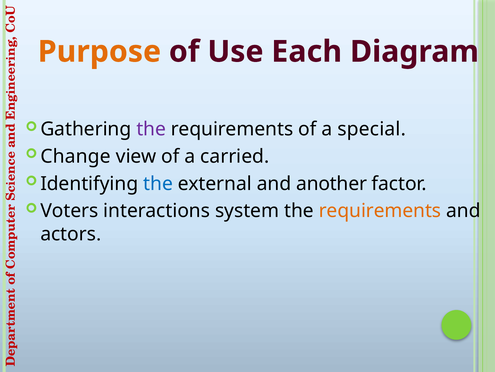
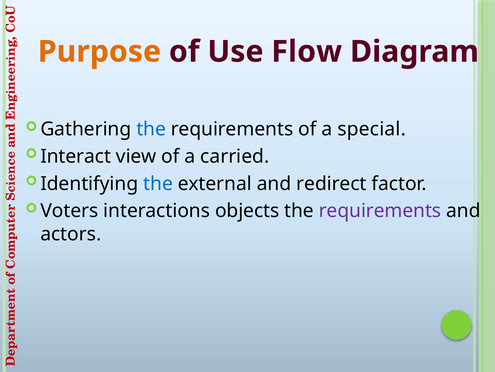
Each: Each -> Flow (307, 52)
the colour: purple -> blue (151, 129)
Change: Change -> Interact (76, 156)
another: another -> redirect (331, 183)
system: system -> objects (247, 210)
requirements colour: orange -> purple (380, 210)
